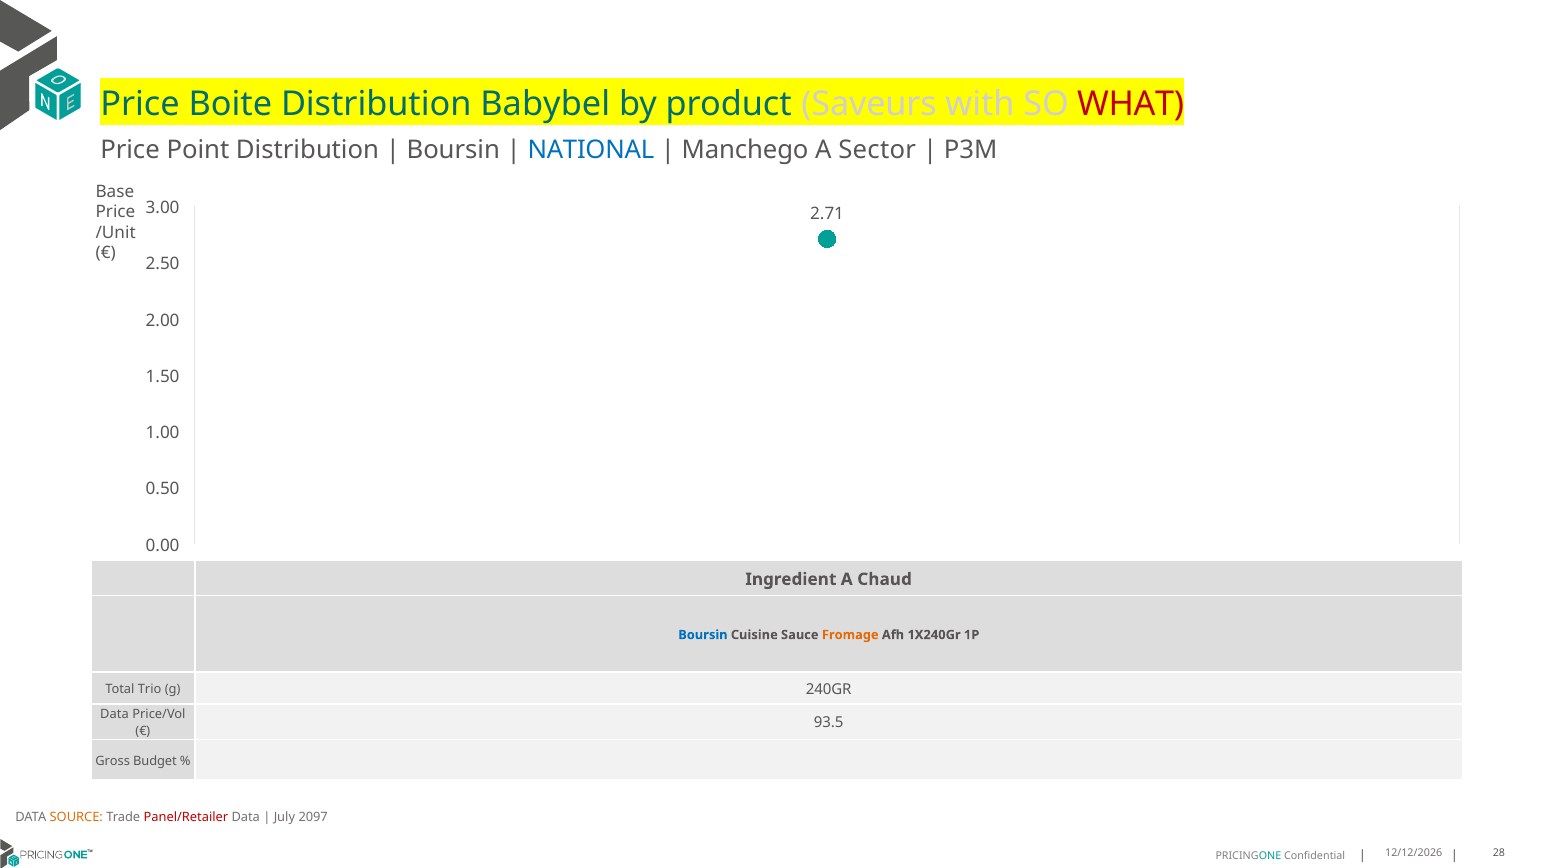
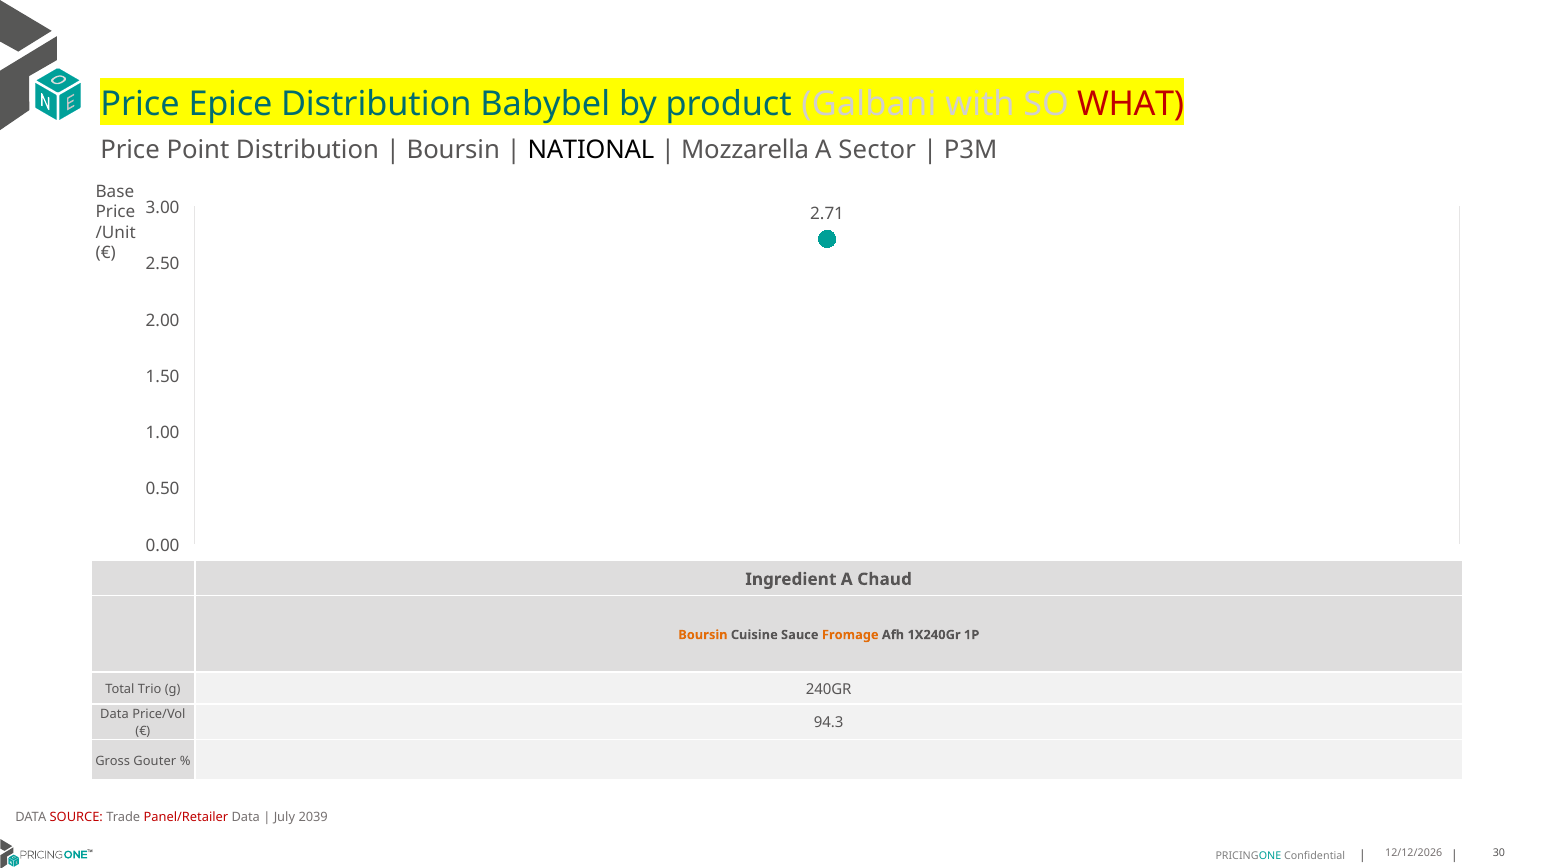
Boite: Boite -> Epice (230, 104)
Saveurs: Saveurs -> Galbani (869, 104)
NATIONAL colour: blue -> black (591, 150)
Manchego: Manchego -> Mozzarella (745, 150)
Boursin colour: blue -> orange (703, 635)
93.5: 93.5 -> 94.3 (829, 723)
Budget: Budget -> Gouter (155, 761)
SOURCE colour: orange -> red (76, 817)
2097: 2097 -> 2039 (313, 817)
28: 28 -> 30 (1499, 853)
